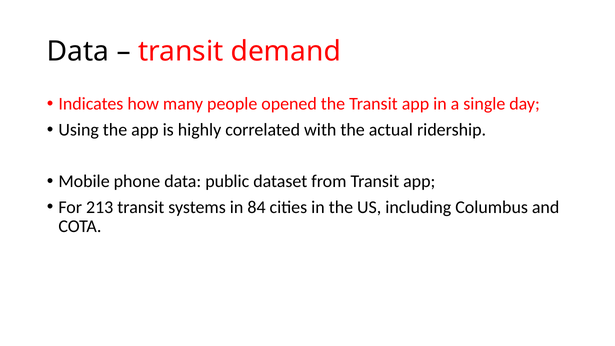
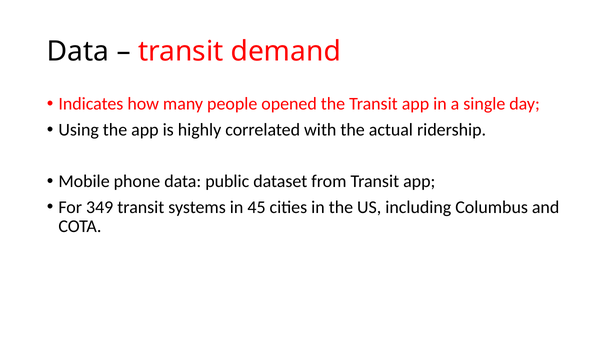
213: 213 -> 349 (100, 207)
84: 84 -> 45 (257, 207)
